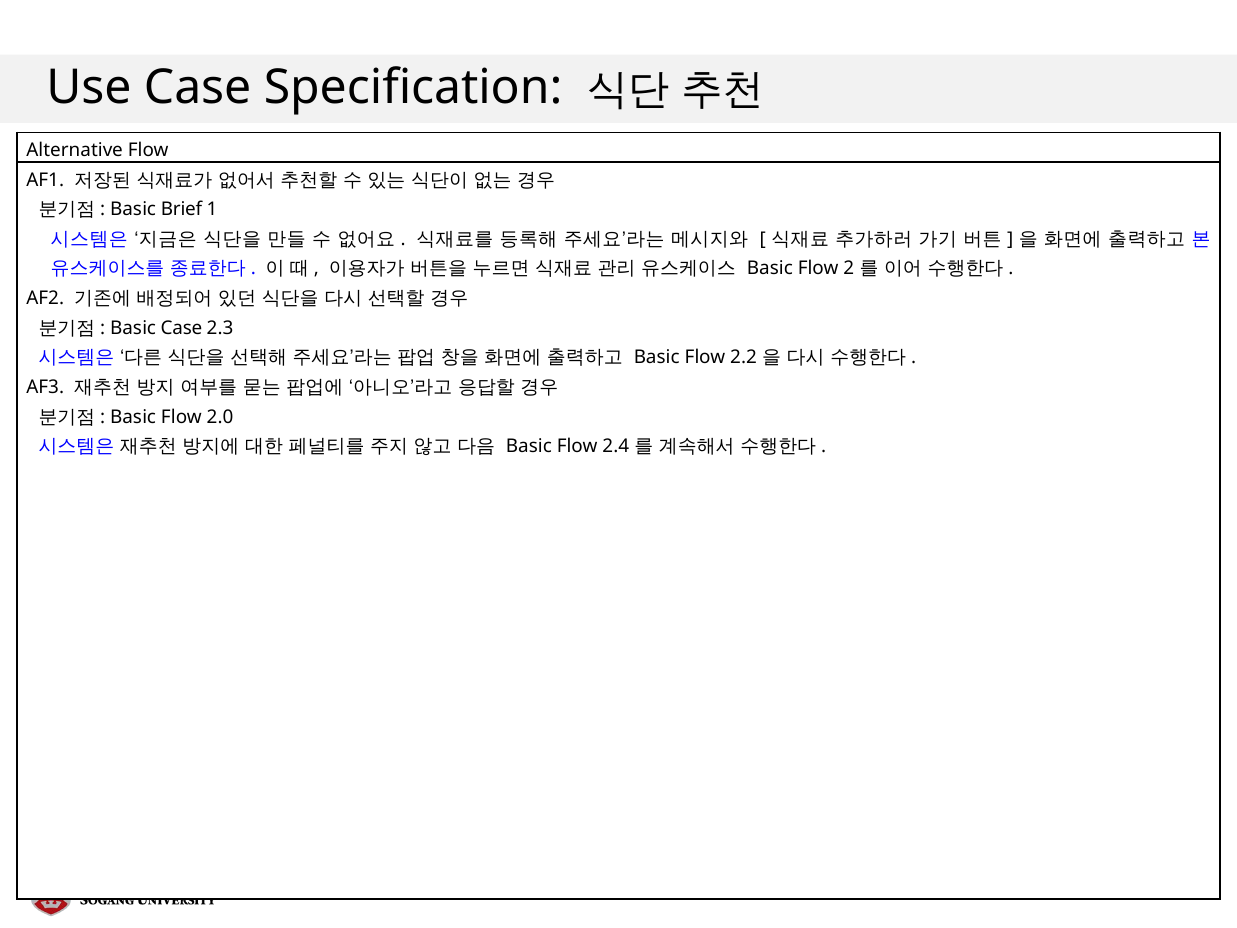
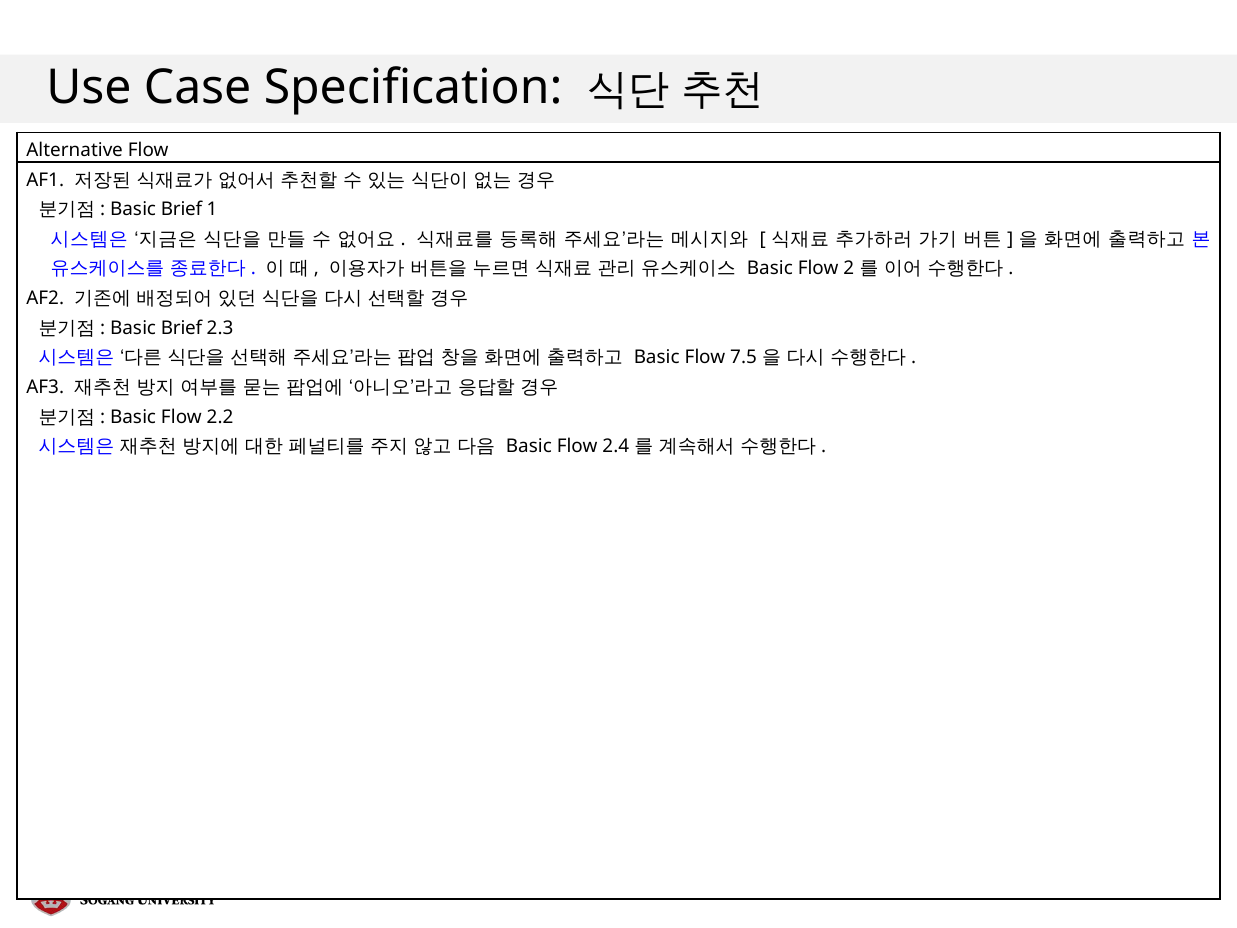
Case: Case -> Brief (181, 328)
2.2: 2.2 -> 7.5 (744, 357)
2.0: 2.0 -> 2.2 (220, 417)
